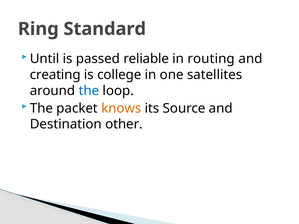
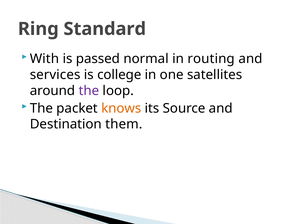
Until: Until -> With (44, 59)
reliable: reliable -> normal (146, 59)
creating: creating -> services (55, 75)
the colour: blue -> purple (89, 91)
other: other -> them (124, 124)
